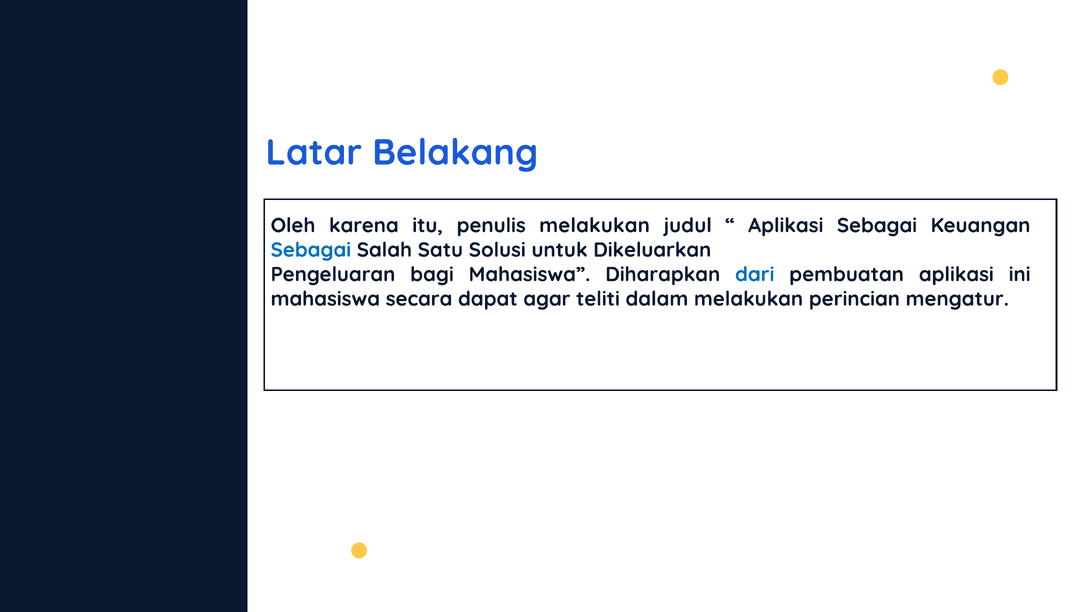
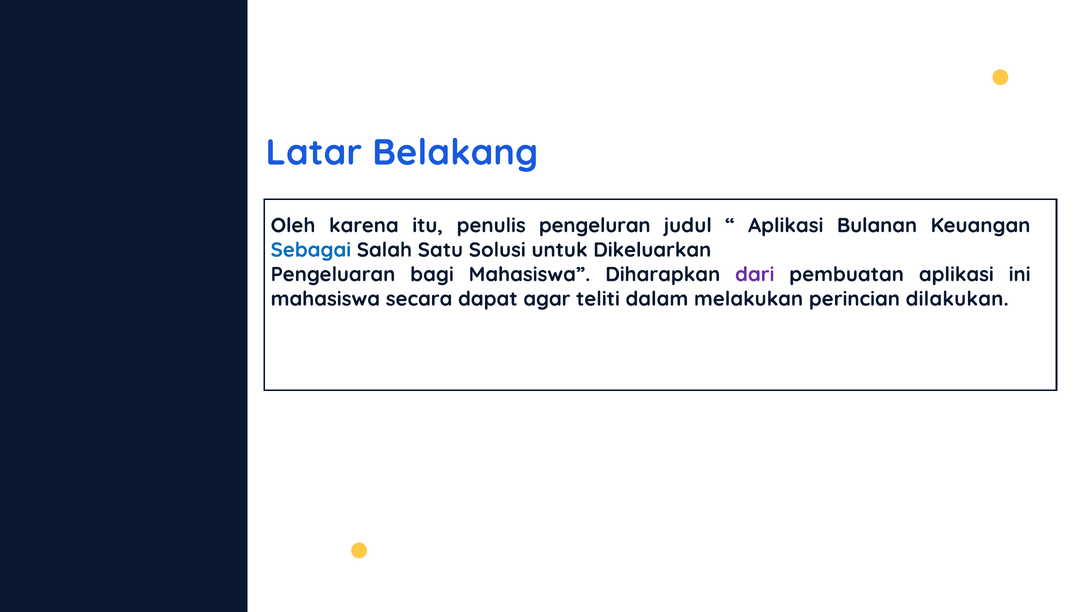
penulis melakukan: melakukan -> pengeluran (595, 226)
Aplikasi Sebagai: Sebagai -> Bulanan (877, 226)
dari colour: blue -> purple (755, 275)
mengatur: mengatur -> dilakukan (957, 299)
